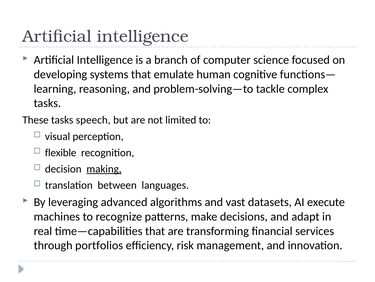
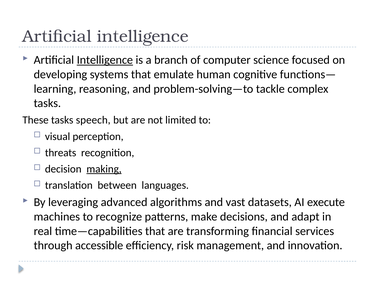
Intelligence underline: none -> present (105, 60)
flexible: flexible -> threats (61, 152)
portfolios: portfolios -> accessible (99, 245)
